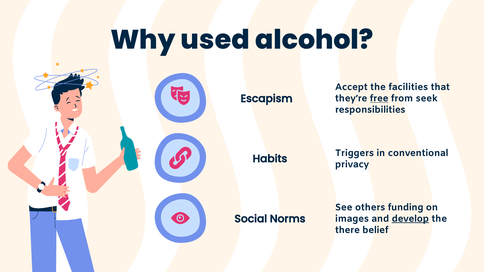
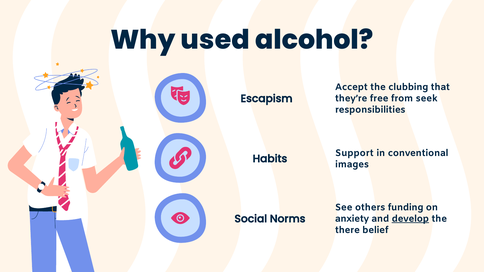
facilities: facilities -> clubbing (408, 87)
free underline: present -> none (379, 99)
Triggers: Triggers -> Support (354, 153)
privacy: privacy -> images (352, 164)
images: images -> anxiety (352, 219)
